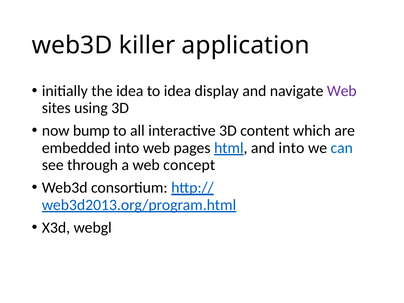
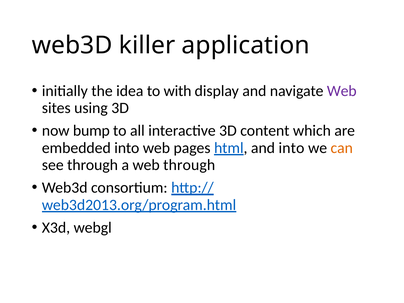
to idea: idea -> with (178, 91)
can colour: blue -> orange (342, 148)
web concept: concept -> through (189, 165)
